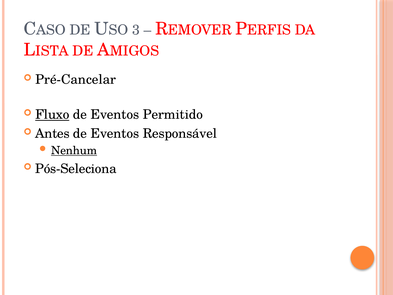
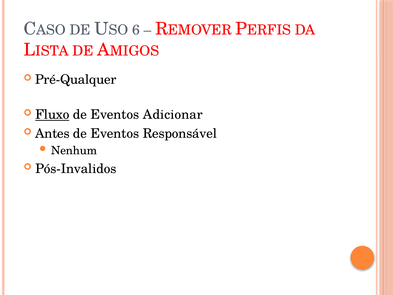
3: 3 -> 6 (136, 30)
Pré-Cancelar: Pré-Cancelar -> Pré-Qualquer (76, 79)
Permitido: Permitido -> Adicionar (173, 115)
Nenhum underline: present -> none (74, 150)
Pós-Seleciona: Pós-Seleciona -> Pós-Invalidos (76, 169)
